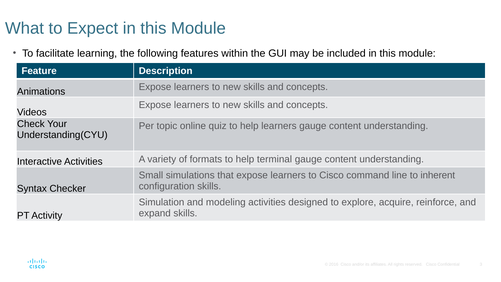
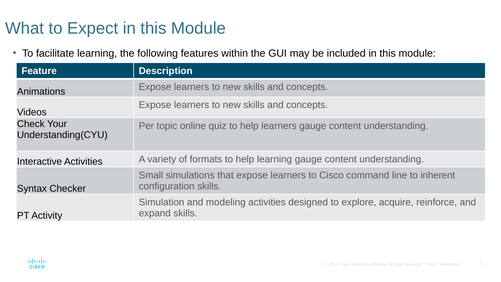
help terminal: terminal -> learning (274, 159)
